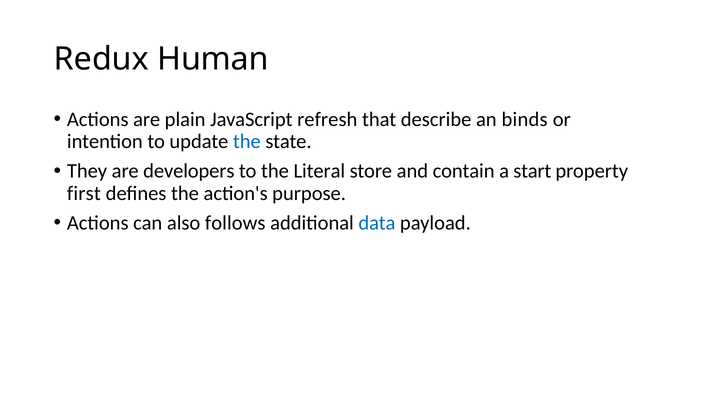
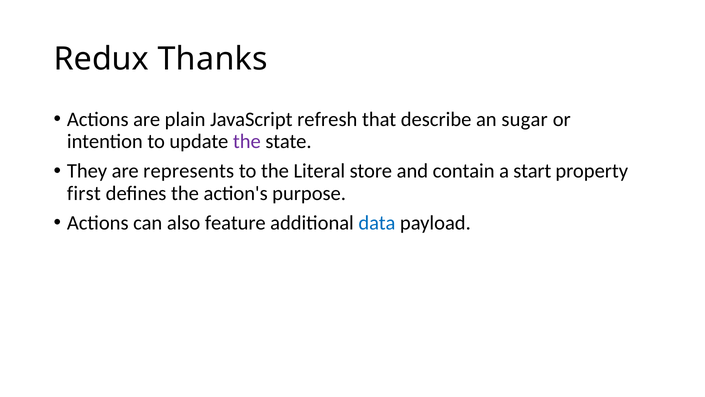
Human: Human -> Thanks (213, 59)
binds: binds -> sugar (525, 119)
the colour: blue -> purple (247, 141)
developers: developers -> represents (189, 171)
follows: follows -> feature (235, 223)
